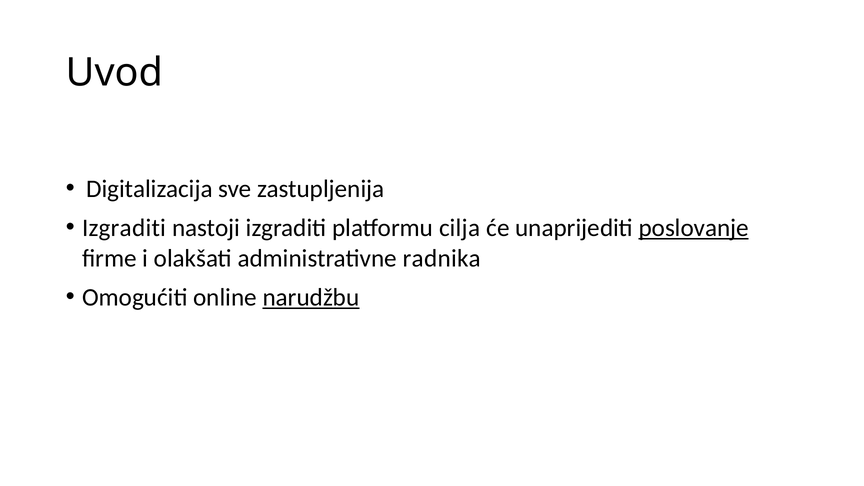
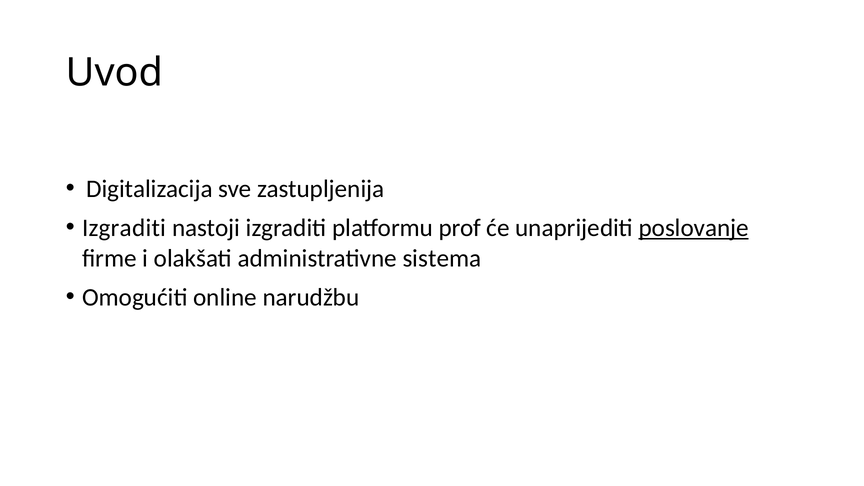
cilja: cilja -> prof (460, 228)
radnika: radnika -> sistema (442, 258)
narudžbu underline: present -> none (311, 298)
